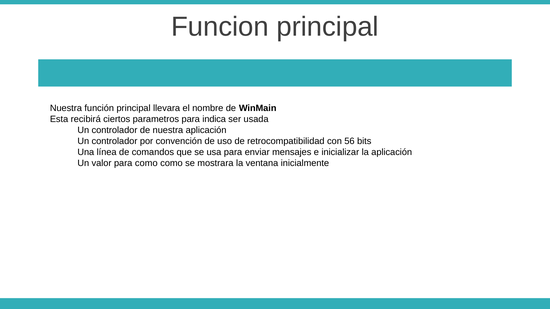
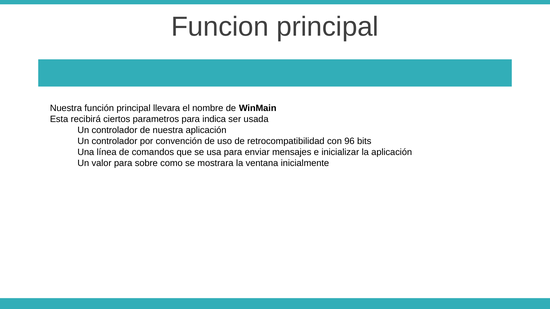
56: 56 -> 96 (349, 141)
para como: como -> sobre (146, 163)
